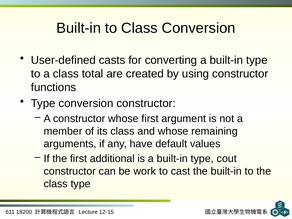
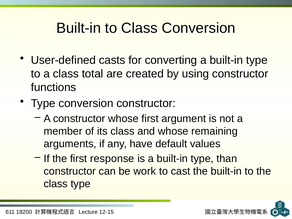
additional: additional -> response (112, 159)
cout: cout -> than (227, 159)
